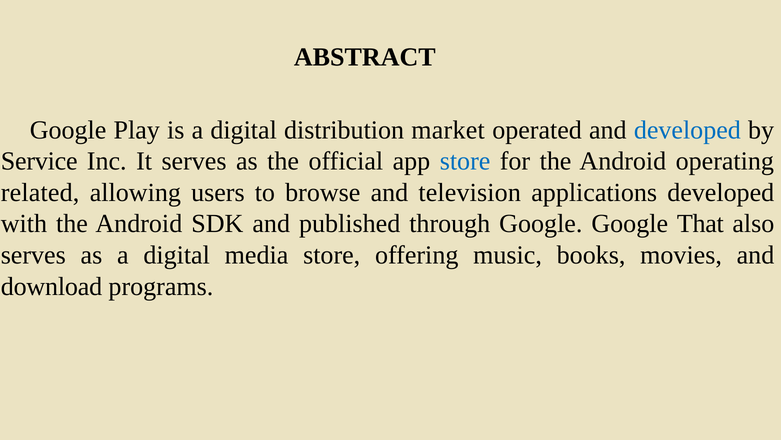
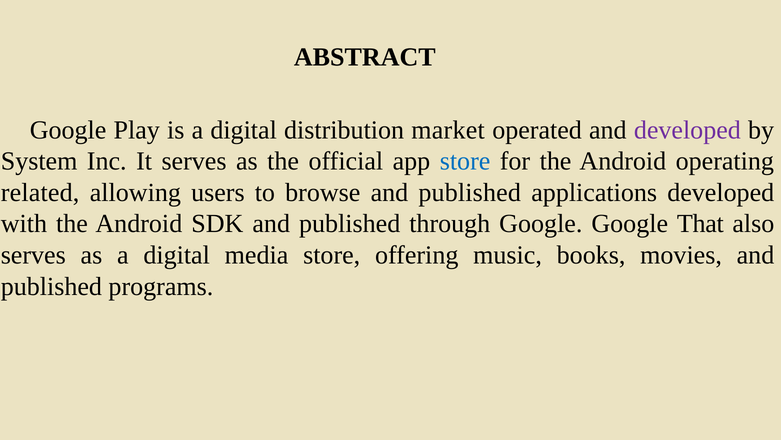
developed colour: blue -> purple (687, 130)
Service: Service -> System (39, 161)
browse and television: television -> published (470, 192)
download: download -> published (51, 286)
